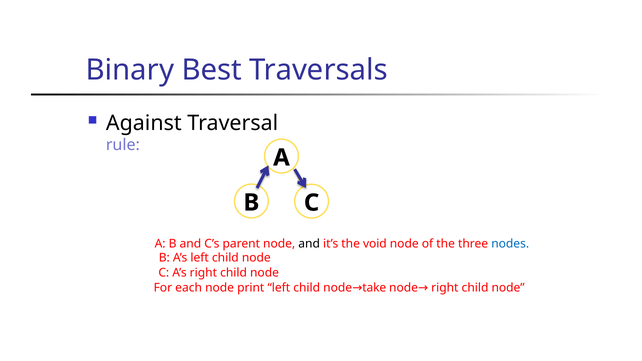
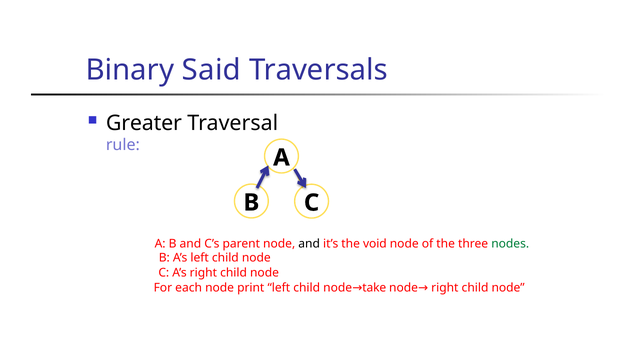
Best: Best -> Said (211, 70)
Against: Against -> Greater (144, 123)
nodes colour: blue -> green (510, 244)
